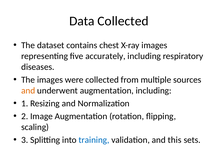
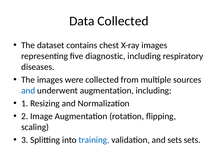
accurately: accurately -> diagnostic (105, 56)
and colour: orange -> blue (28, 91)
and this: this -> sets (175, 140)
